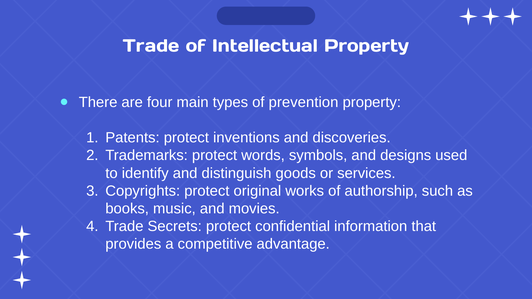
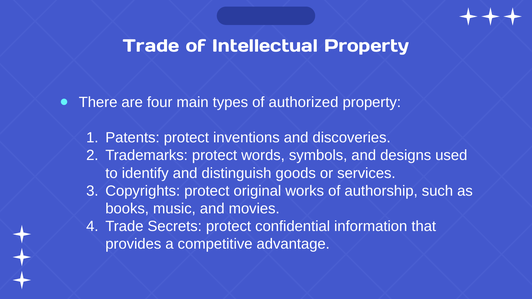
prevention: prevention -> authorized (304, 102)
